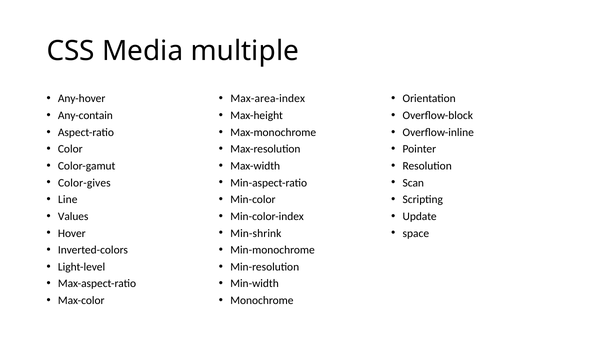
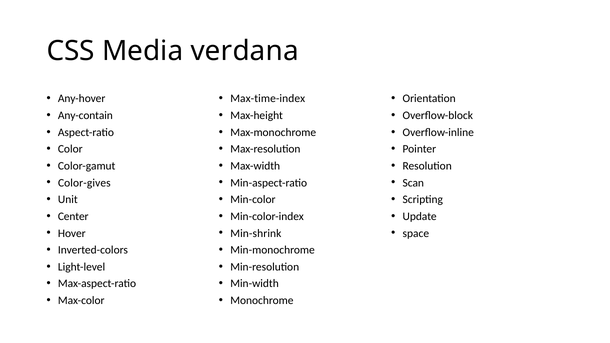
multiple: multiple -> verdana (245, 51)
Max-area-index: Max-area-index -> Max-time-index (268, 99)
Line: Line -> Unit (68, 200)
Values: Values -> Center (73, 217)
